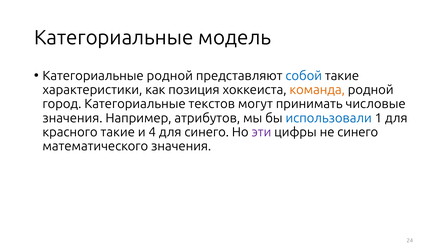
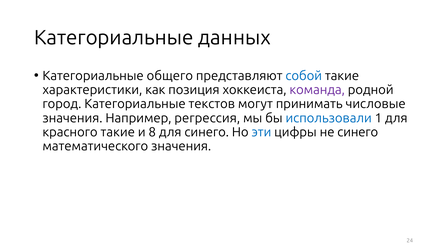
модель: модель -> данных (235, 38)
Категориальные родной: родной -> общего (170, 76)
команда colour: orange -> purple (317, 90)
атрибутов: атрибутов -> регрессия (207, 118)
4: 4 -> 8 (152, 132)
эти colour: purple -> blue (261, 132)
